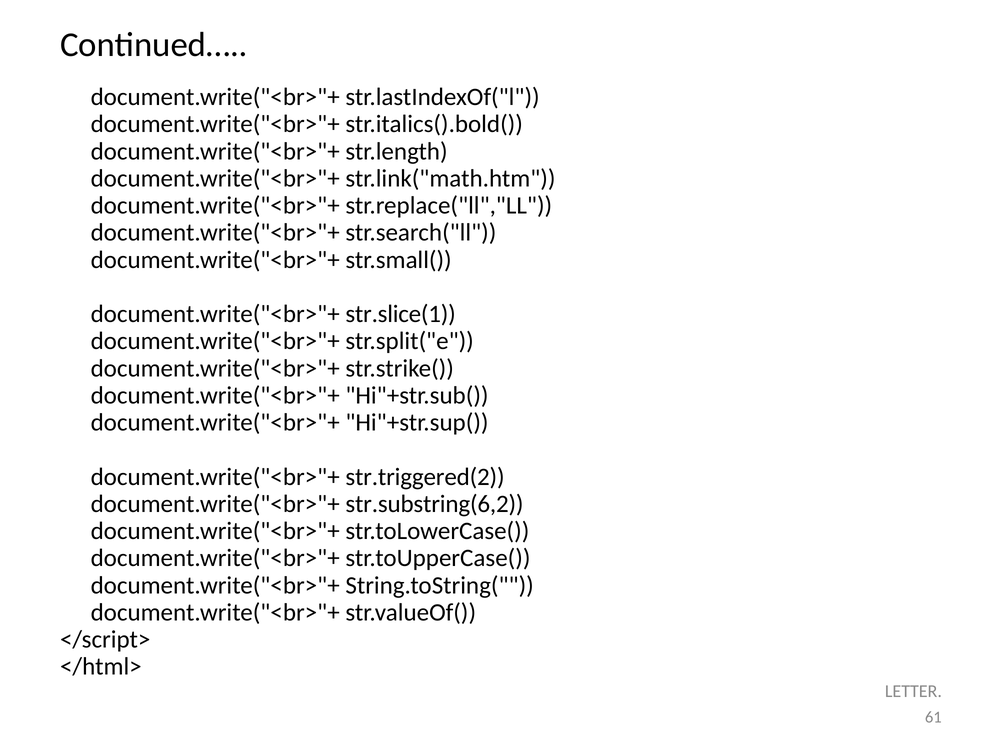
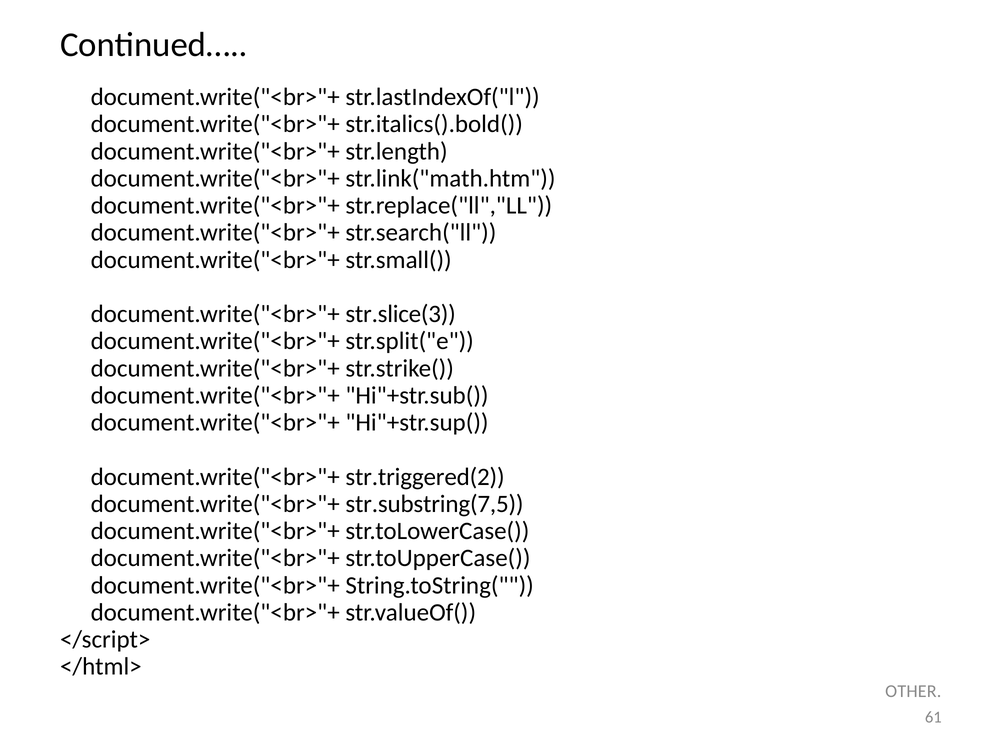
str.slice(1: str.slice(1 -> str.slice(3 (401, 314)
str.substring(6,2: str.substring(6,2 -> str.substring(7,5 (434, 504)
LETTER: LETTER -> OTHER (913, 692)
